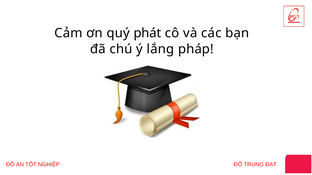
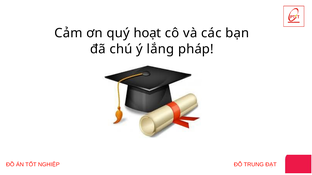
phát: phát -> hoạt (147, 33)
